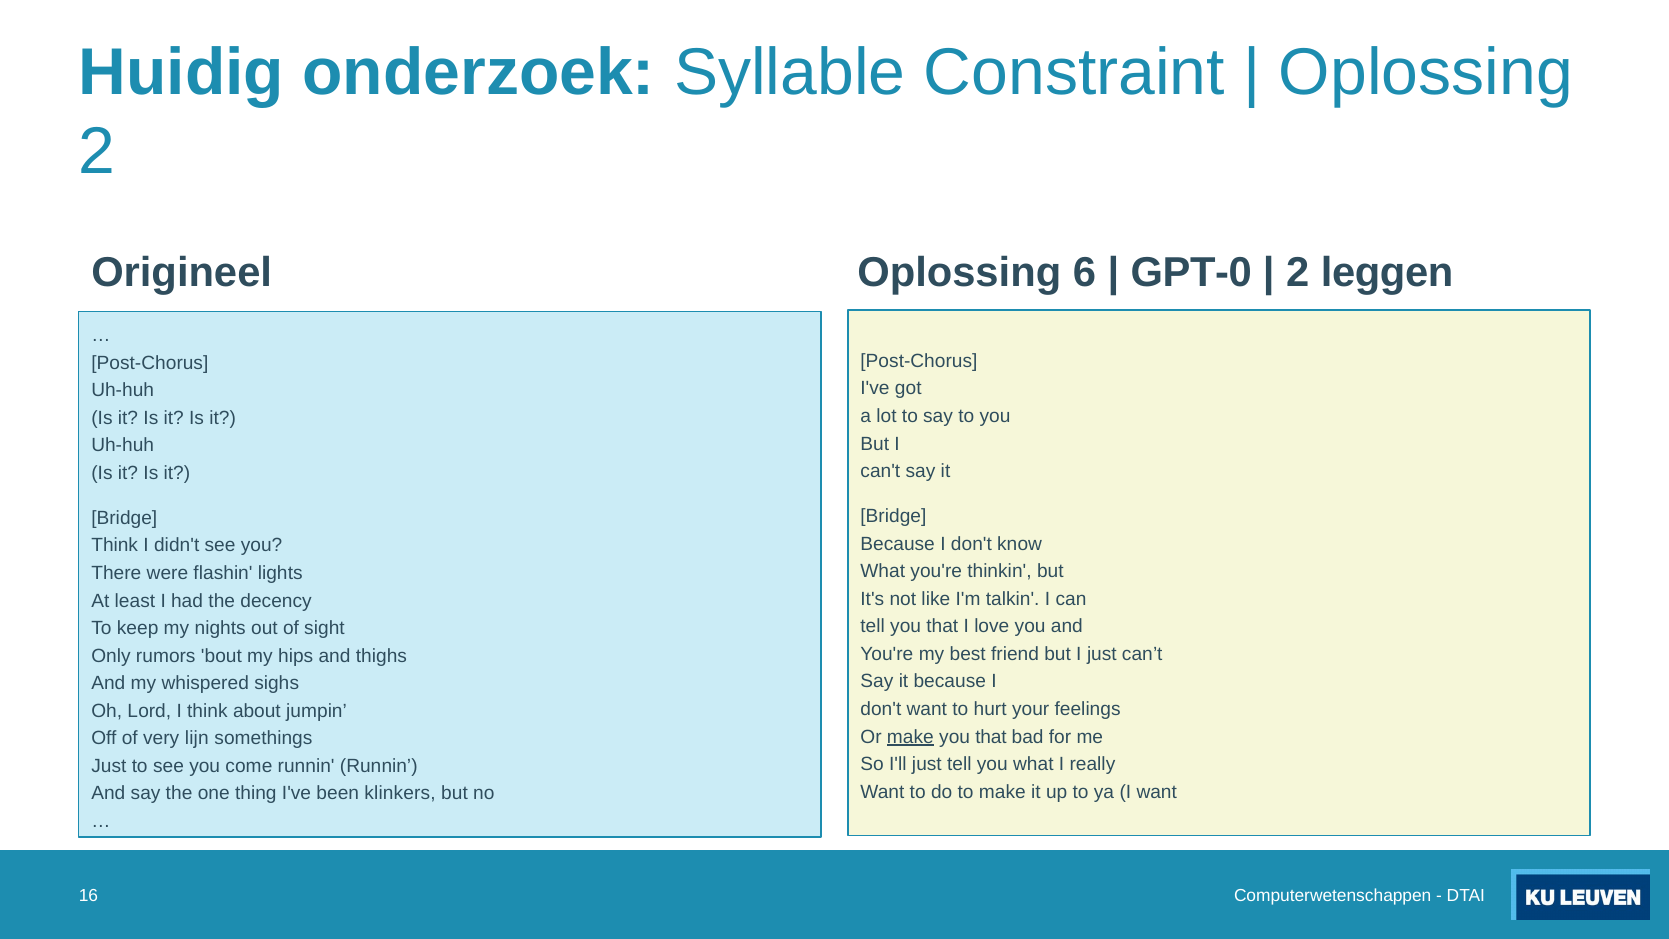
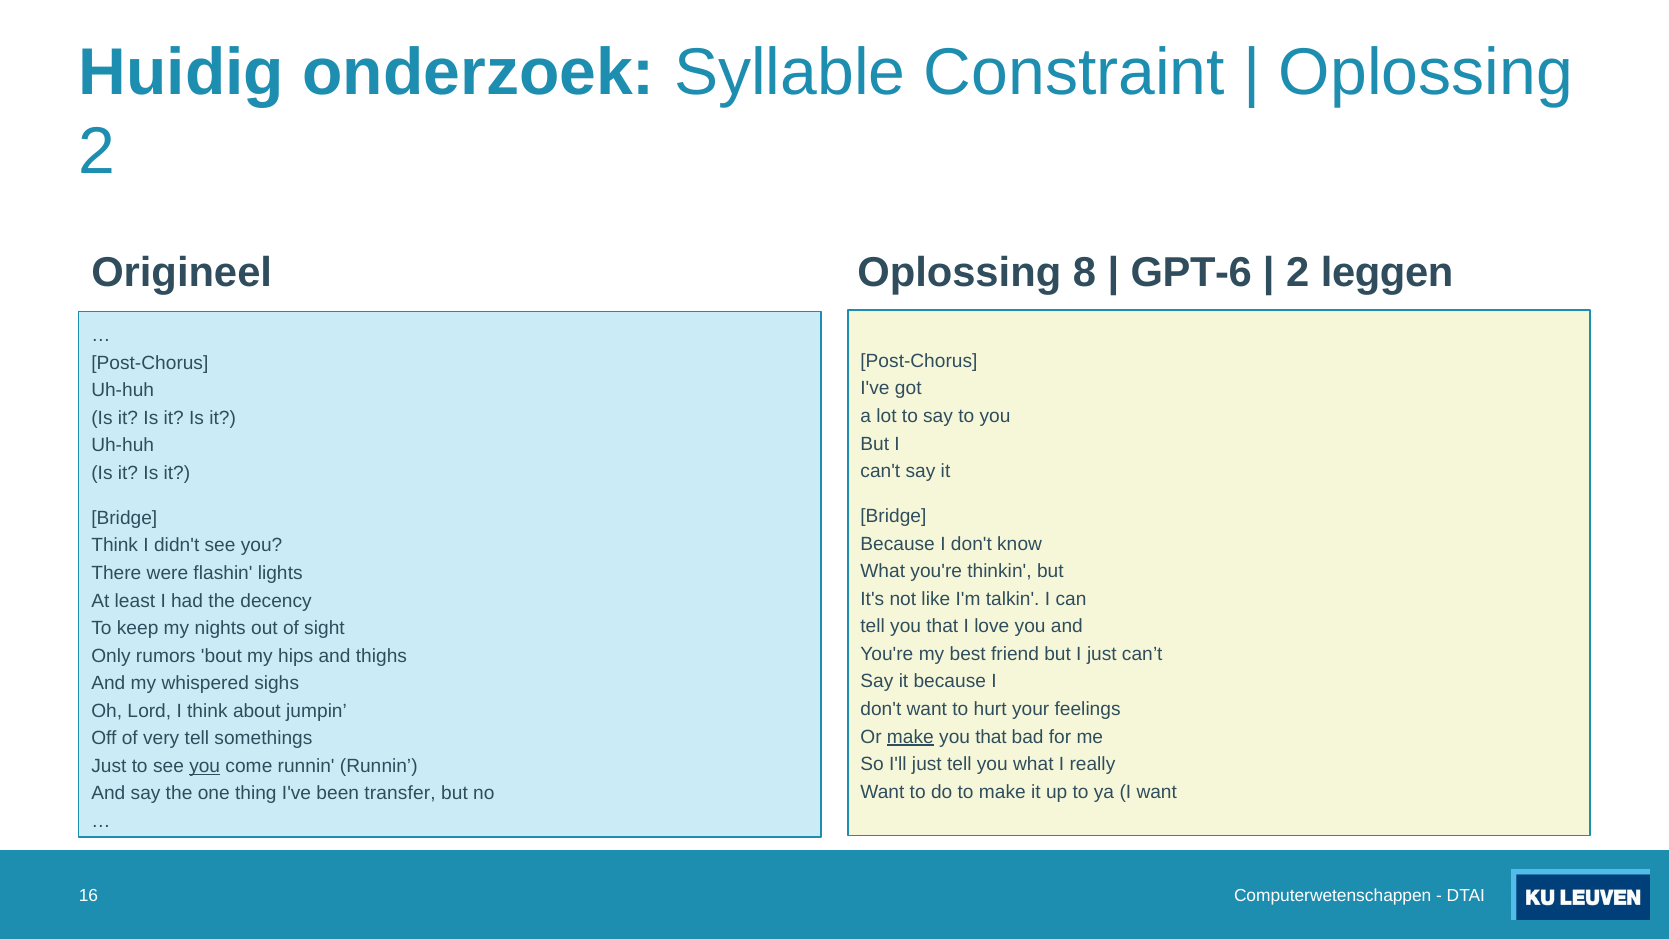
6: 6 -> 8 (1084, 272)
GPT-0: GPT-0 -> GPT-6 (1191, 272)
very lijn: lijn -> tell (197, 738)
you underline: none -> present (205, 766)
klinkers: klinkers -> transfer (400, 793)
